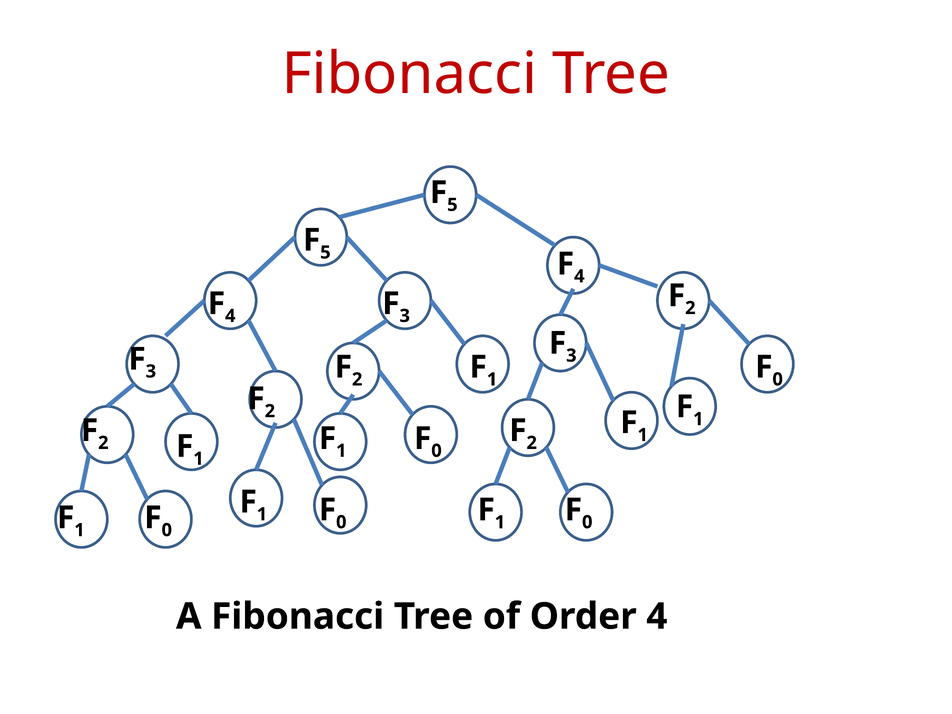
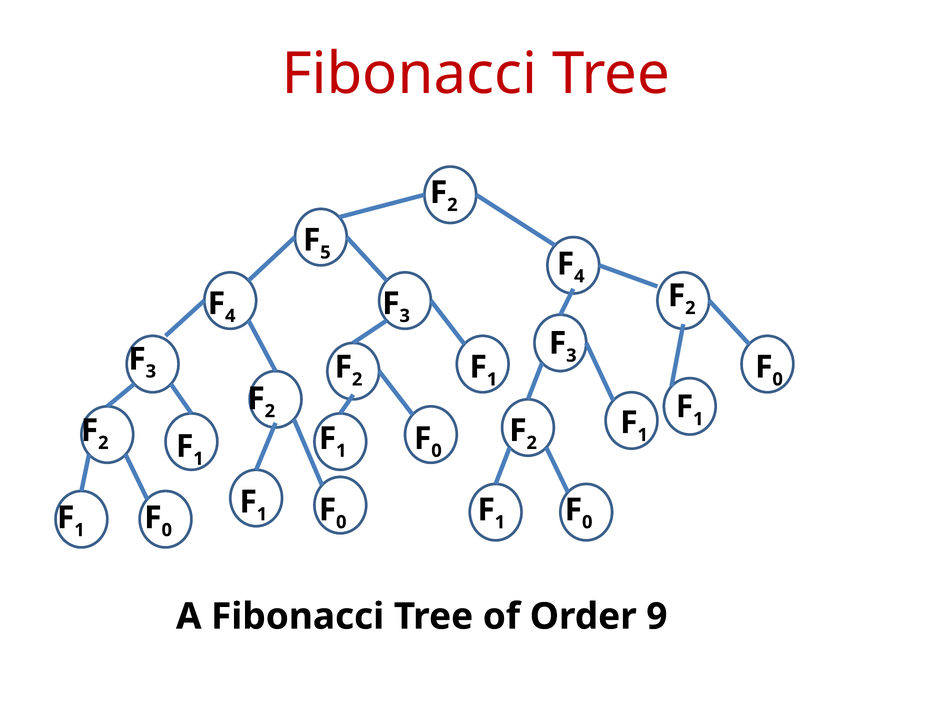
5: 5 -> 2 (452, 205)
Order 4: 4 -> 9 (657, 617)
